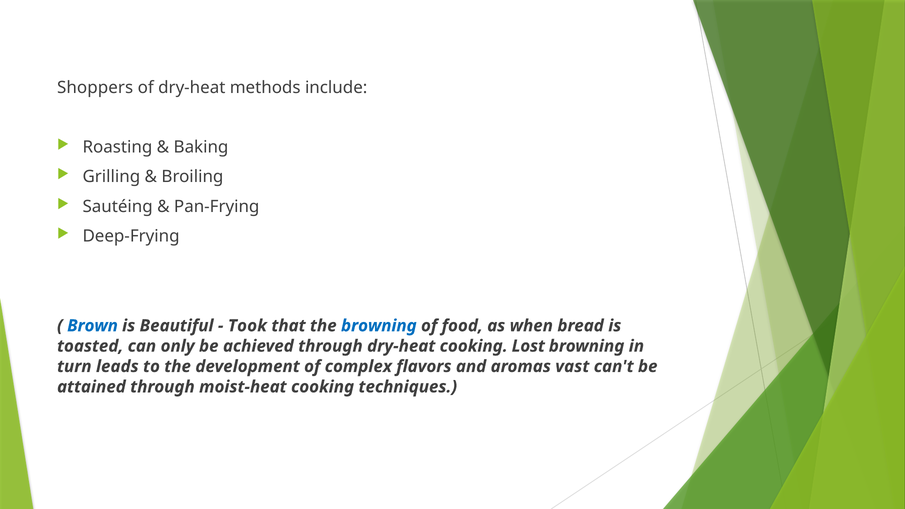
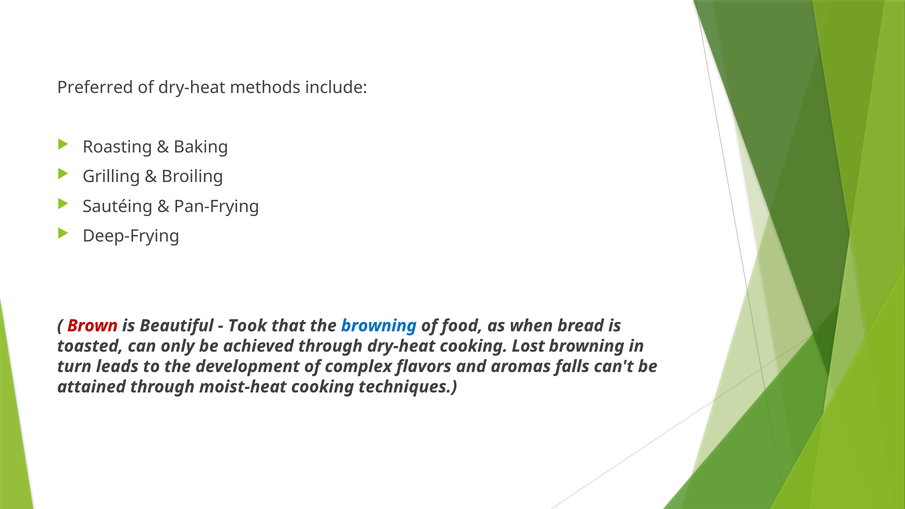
Shoppers: Shoppers -> Preferred (95, 87)
Brown colour: blue -> red (93, 326)
vast: vast -> falls (572, 367)
